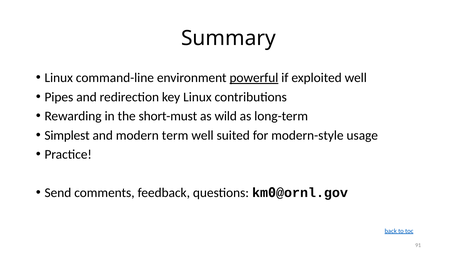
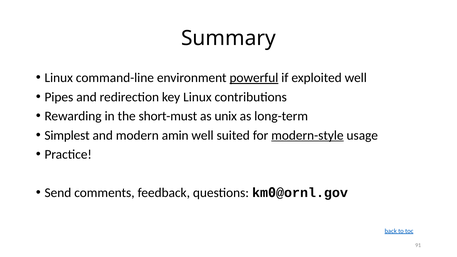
wild: wild -> unix (226, 116)
term: term -> amin (175, 135)
modern-style underline: none -> present (307, 135)
